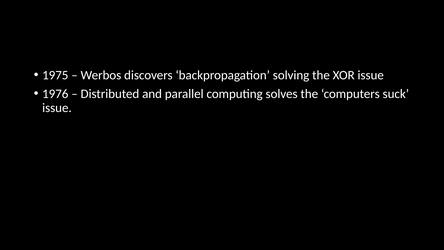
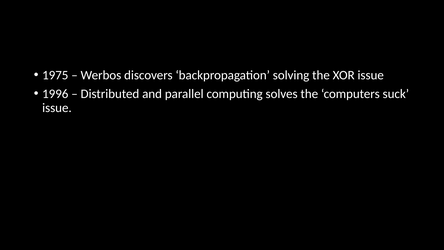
1976: 1976 -> 1996 (55, 94)
